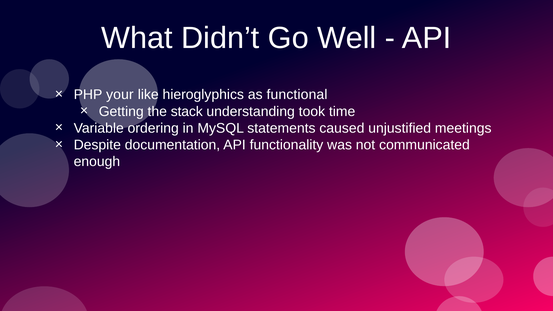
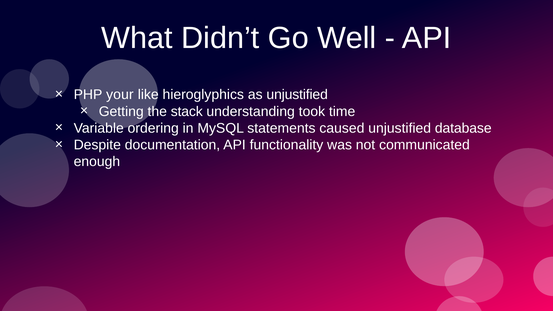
as functional: functional -> unjustified (297, 95)
meetings: meetings -> database (463, 128)
